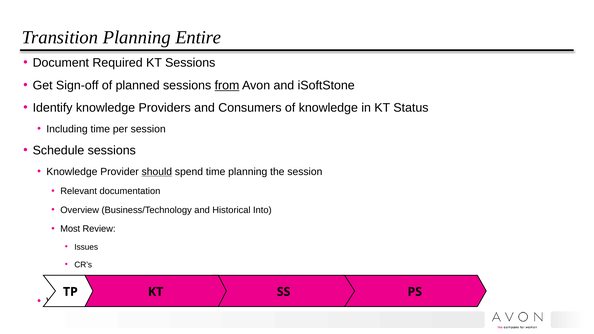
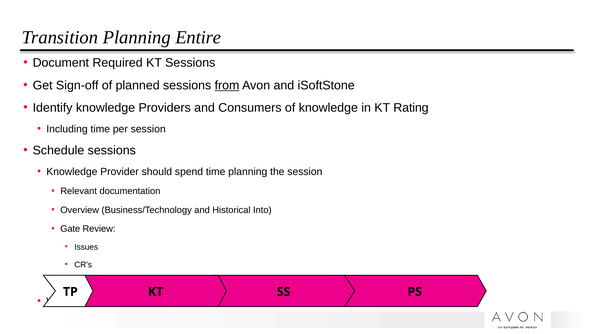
Status: Status -> Rating (411, 108)
should underline: present -> none (157, 172)
Most: Most -> Gate (70, 229)
